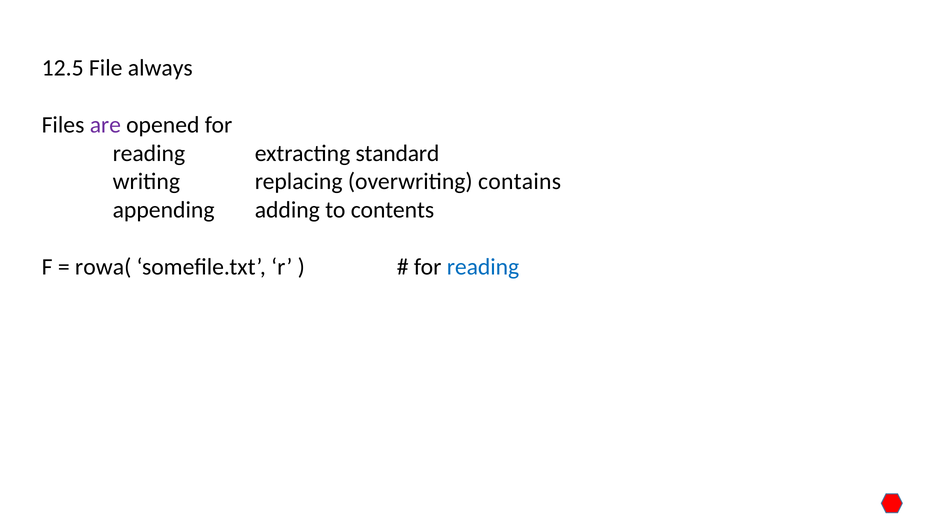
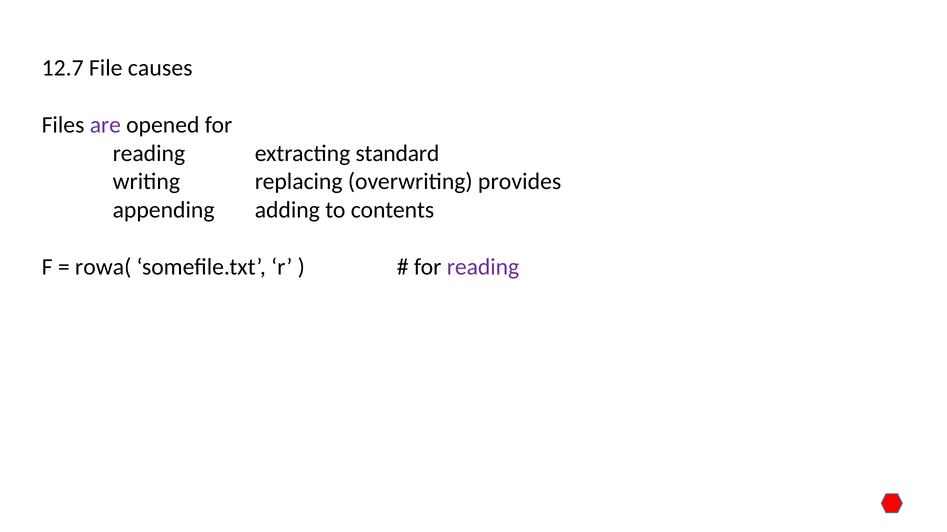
12.5: 12.5 -> 12.7 (63, 68)
always: always -> causes (160, 68)
contains: contains -> provides (520, 182)
reading colour: blue -> purple (483, 267)
